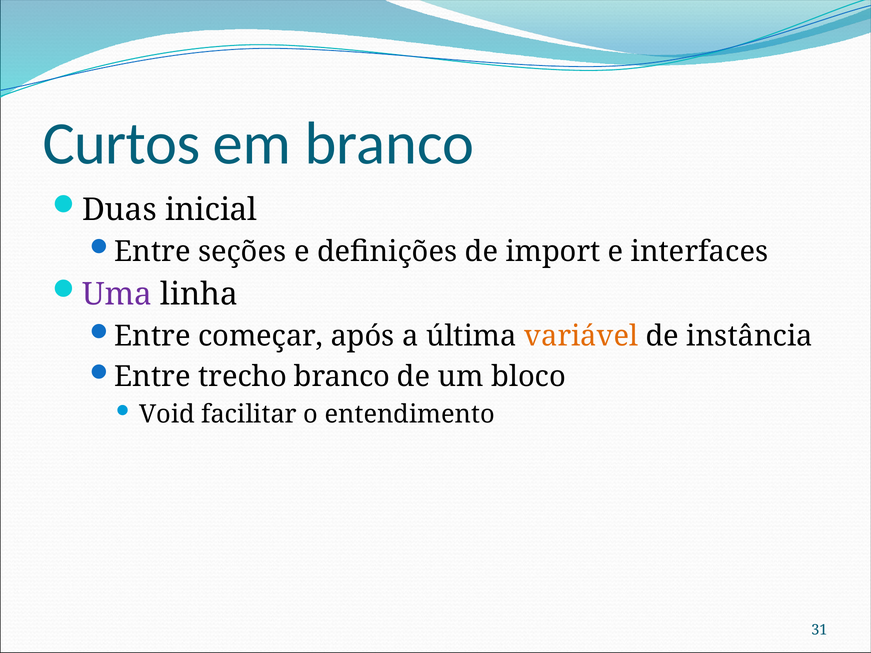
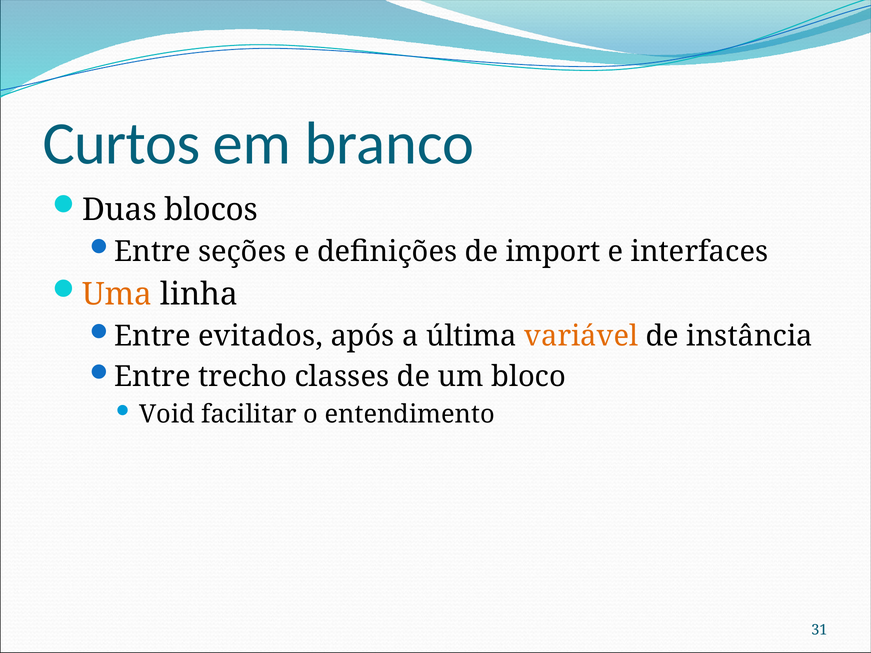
inicial: inicial -> blocos (211, 210)
Uma colour: purple -> orange (117, 294)
começar: começar -> evitados (261, 336)
trecho branco: branco -> classes (342, 377)
